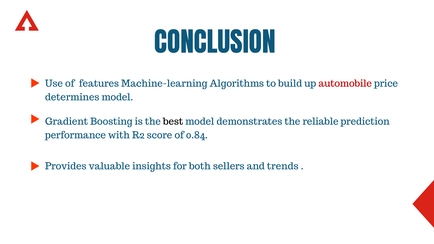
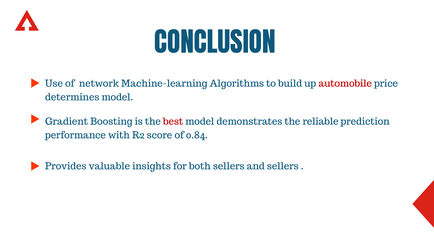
features: features -> network (99, 84)
best colour: black -> red (173, 122)
and trends: trends -> sellers (283, 166)
